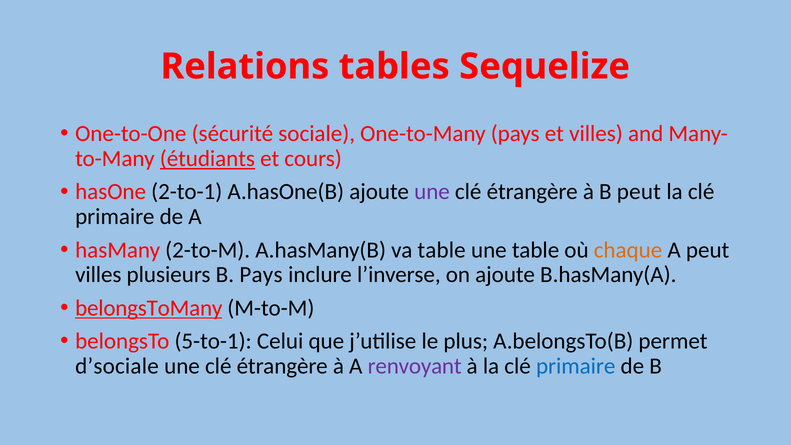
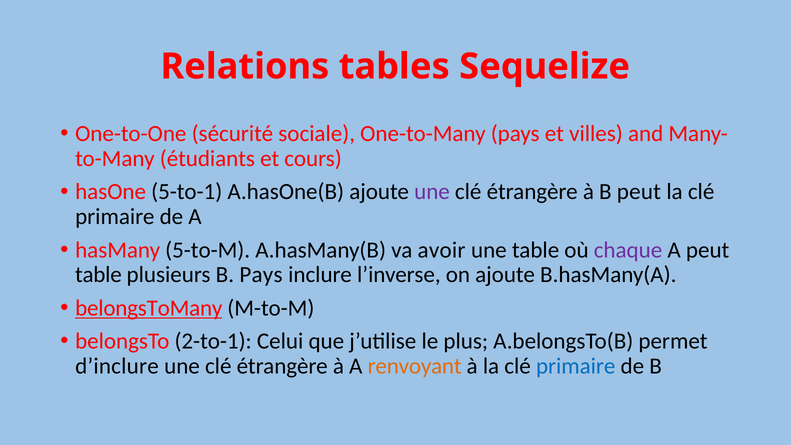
étudiants underline: present -> none (207, 159)
2-to-1: 2-to-1 -> 5-to-1 (187, 192)
2-to-M: 2-to-M -> 5-to-M (208, 250)
va table: table -> avoir (442, 250)
chaque colour: orange -> purple (628, 250)
villes: villes -> table (98, 275)
5-to-1: 5-to-1 -> 2-to-1 (213, 341)
d’sociale: d’sociale -> d’inclure (117, 366)
renvoyant colour: purple -> orange (415, 366)
